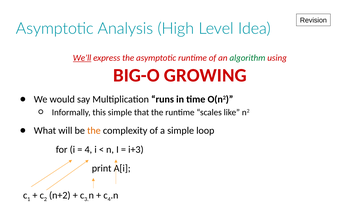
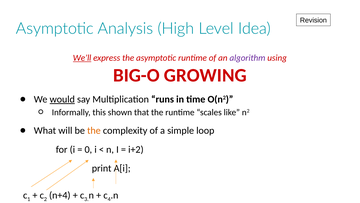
algorithm colour: green -> purple (247, 58)
would underline: none -> present (62, 99)
this simple: simple -> shown (120, 112)
4: 4 -> 0 (88, 149)
i+3: i+3 -> i+2 (136, 149)
n+2: n+2 -> n+4 (60, 195)
